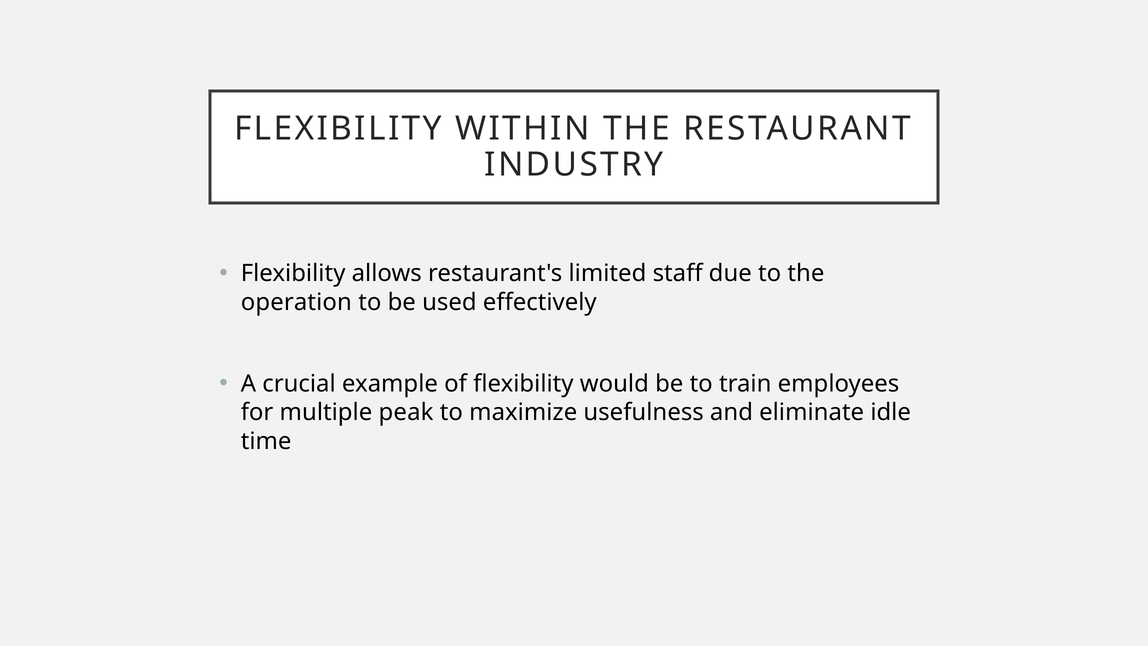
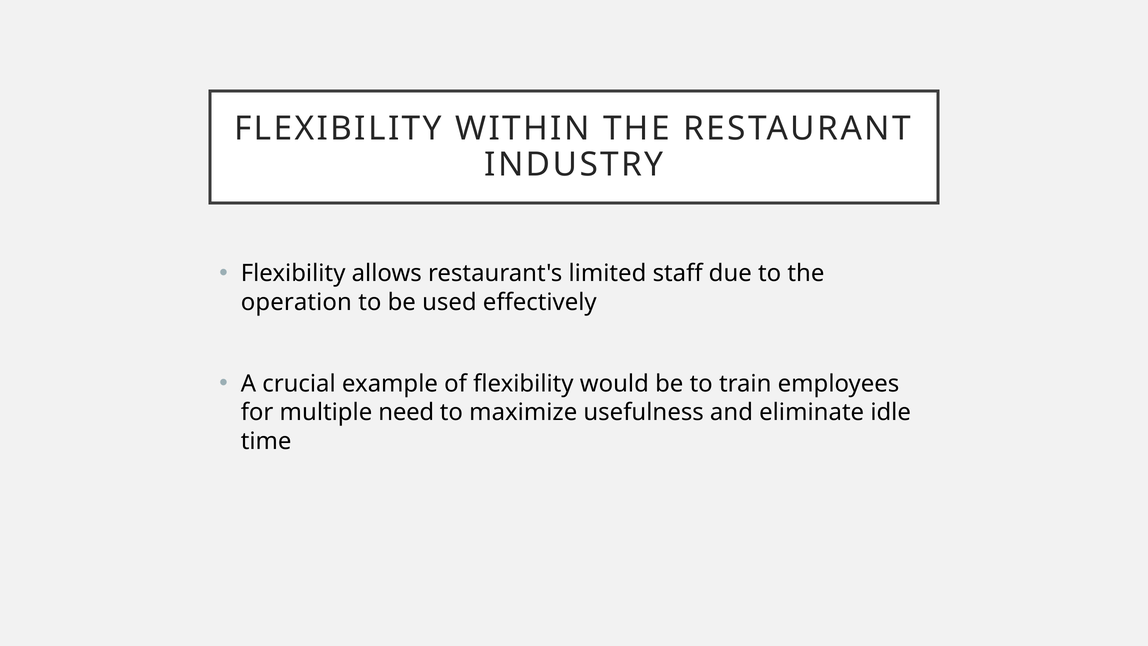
peak: peak -> need (406, 412)
